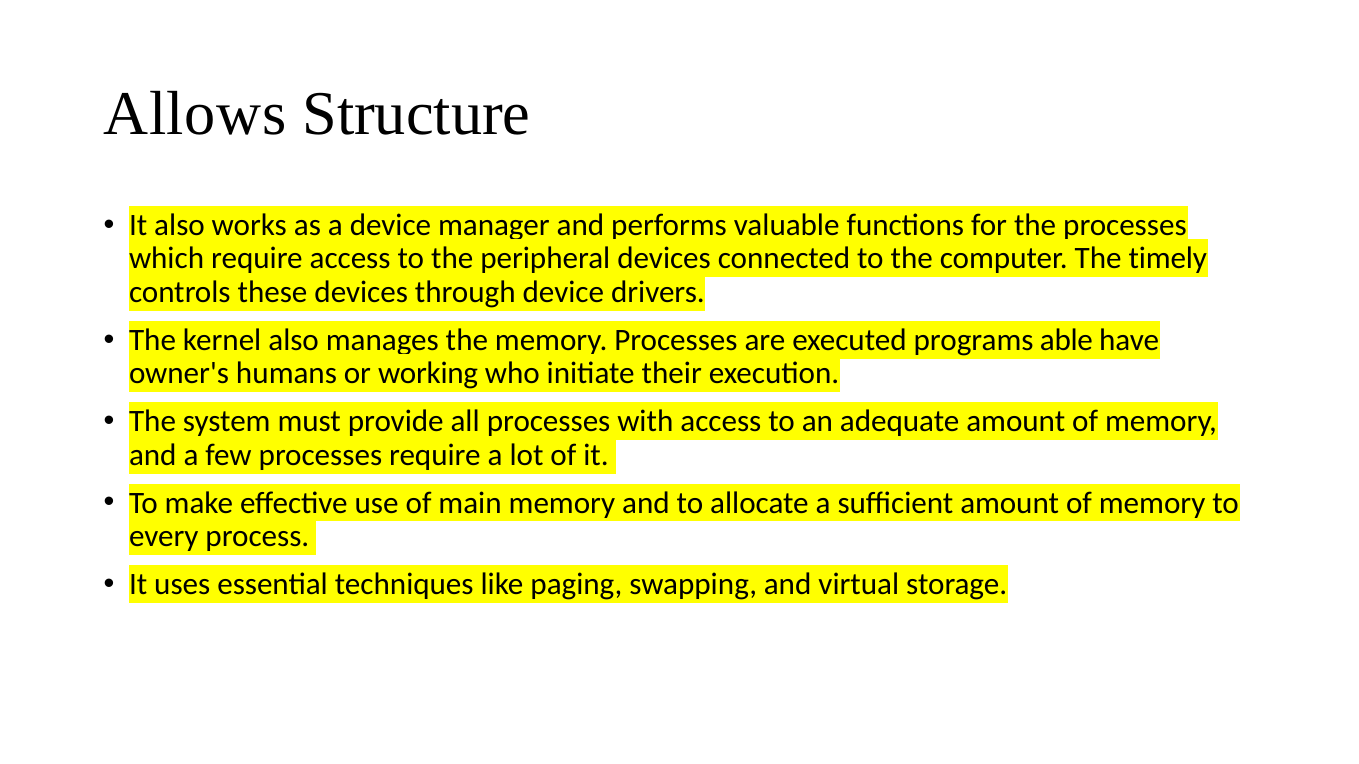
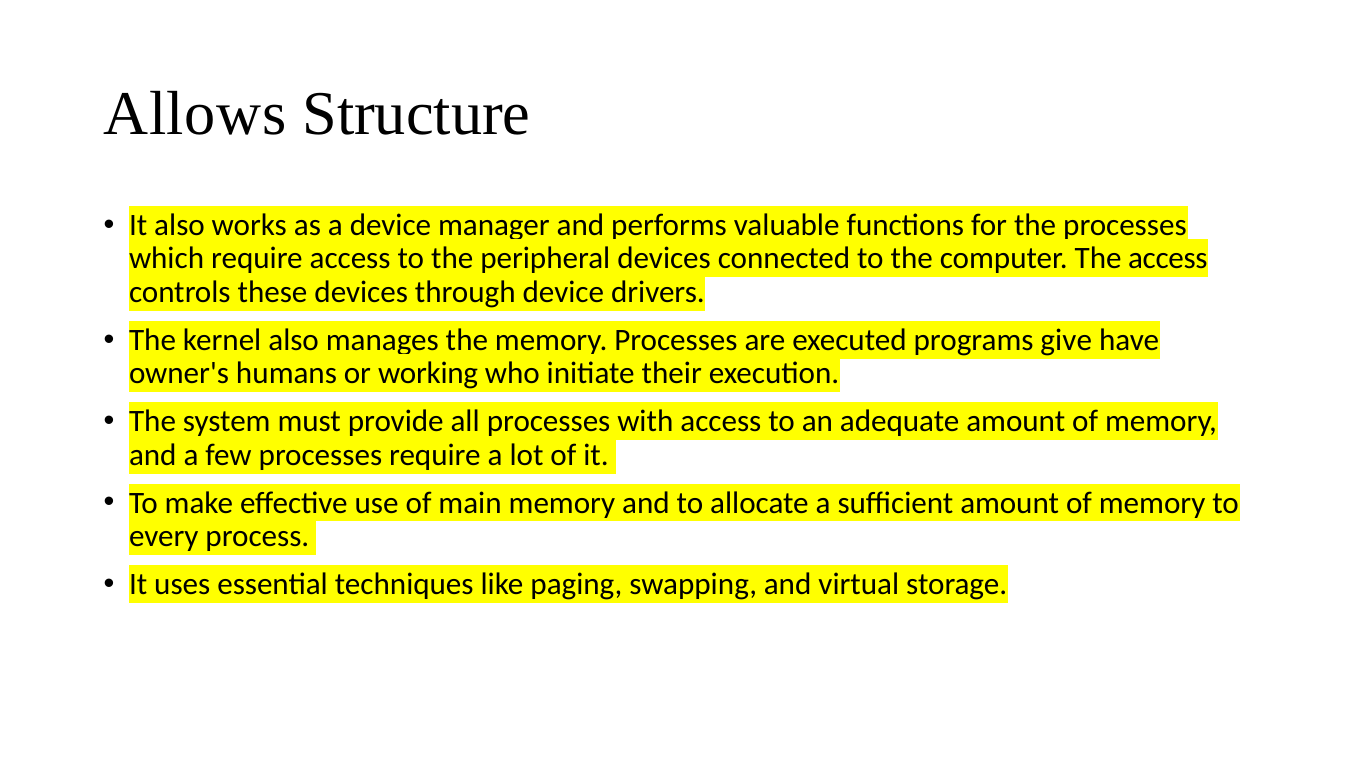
The timely: timely -> access (1168, 259)
able: able -> give (1066, 340)
